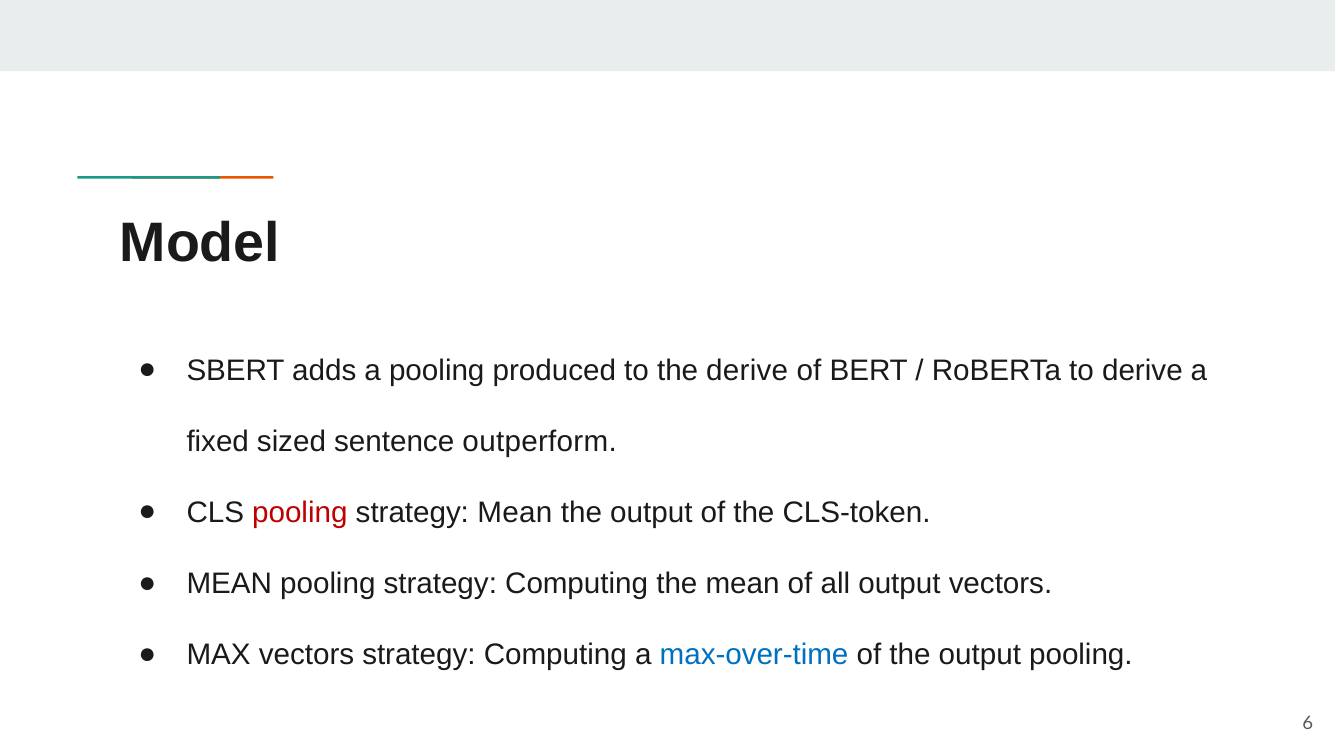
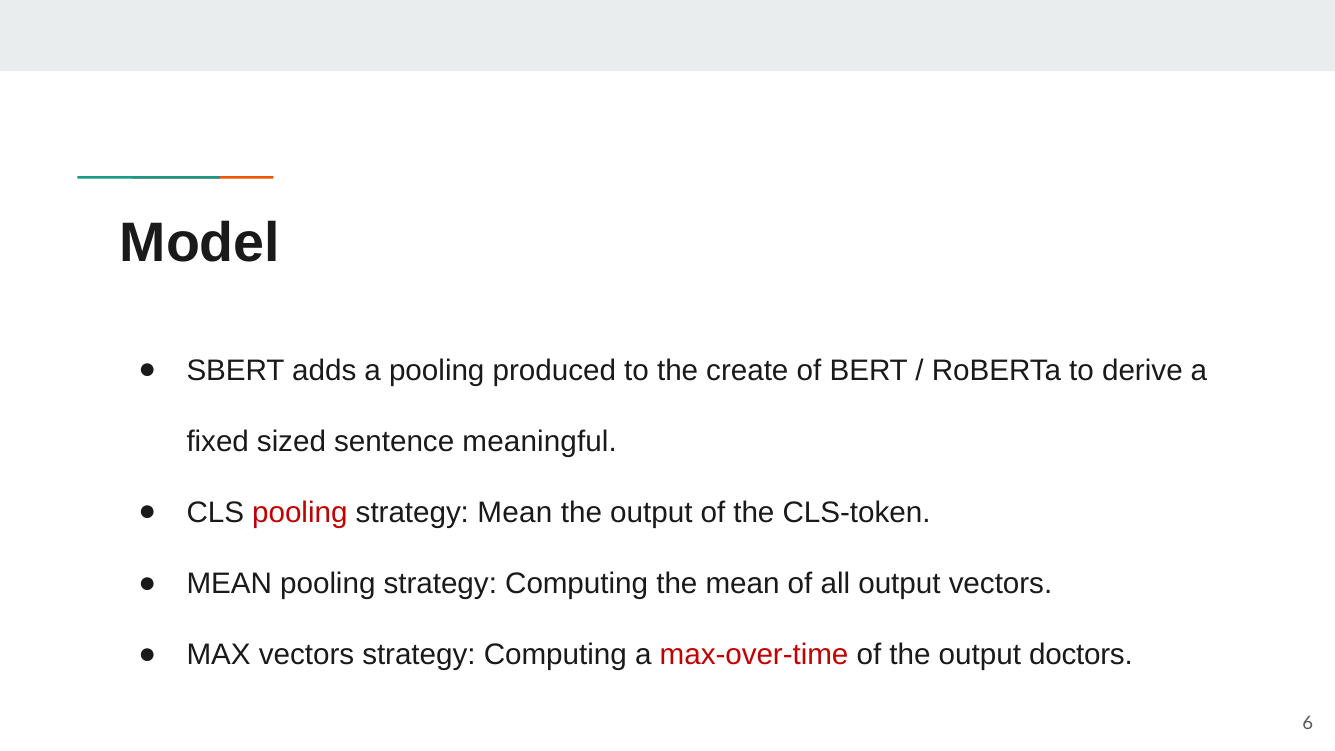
the derive: derive -> create (747, 370)
outperform: outperform -> meaningful (540, 442)
max-over-time colour: blue -> red (754, 655)
output pooling: pooling -> doctors (1081, 655)
